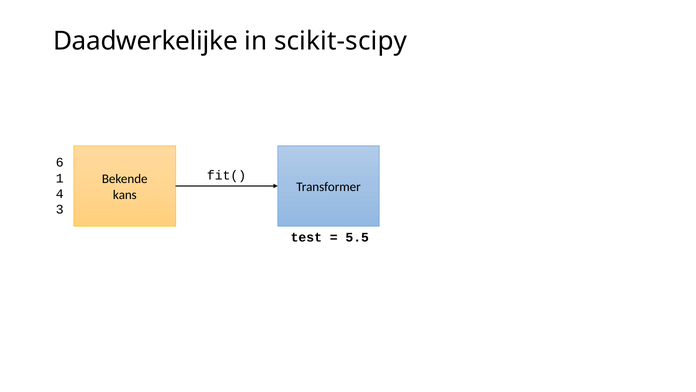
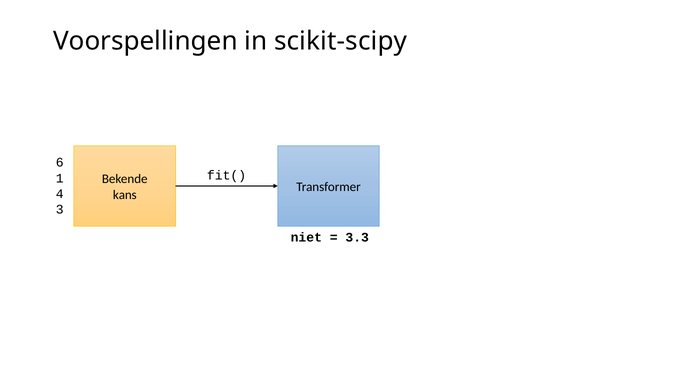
Daadwerkelijke: Daadwerkelijke -> Voorspellingen (145, 41)
test: test -> niet (306, 237)
5.5: 5.5 -> 3.3 (357, 237)
